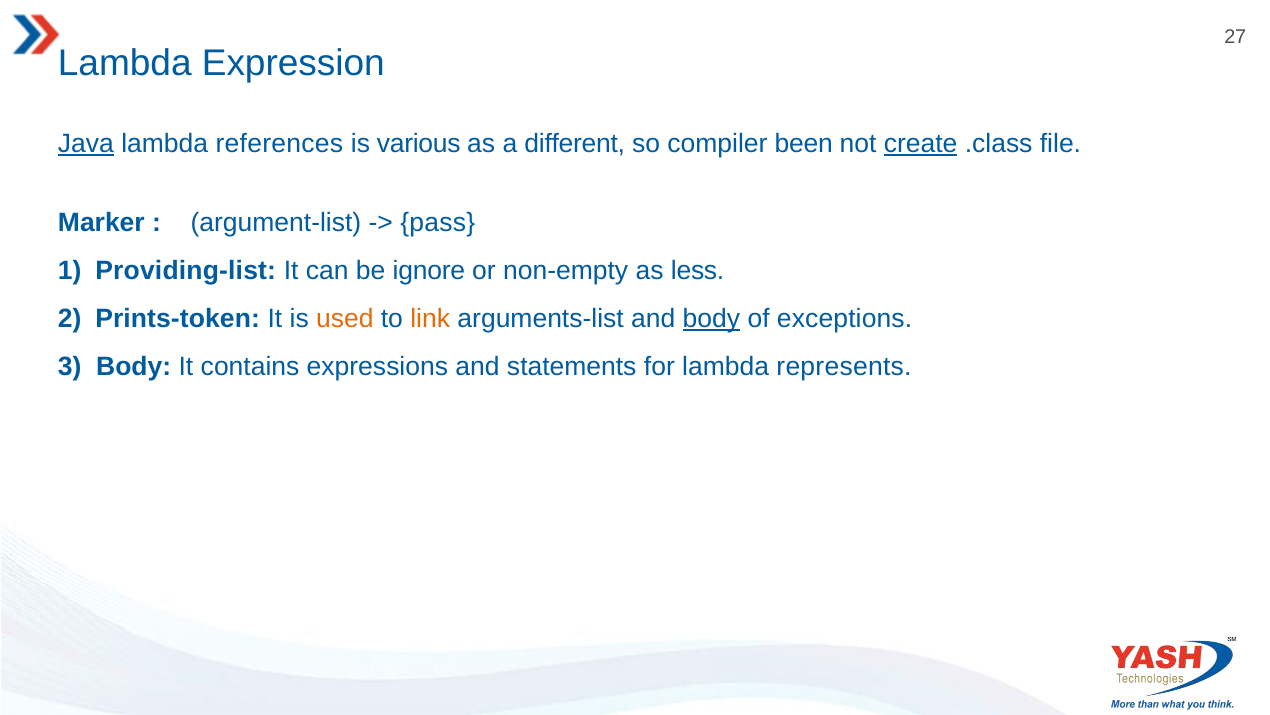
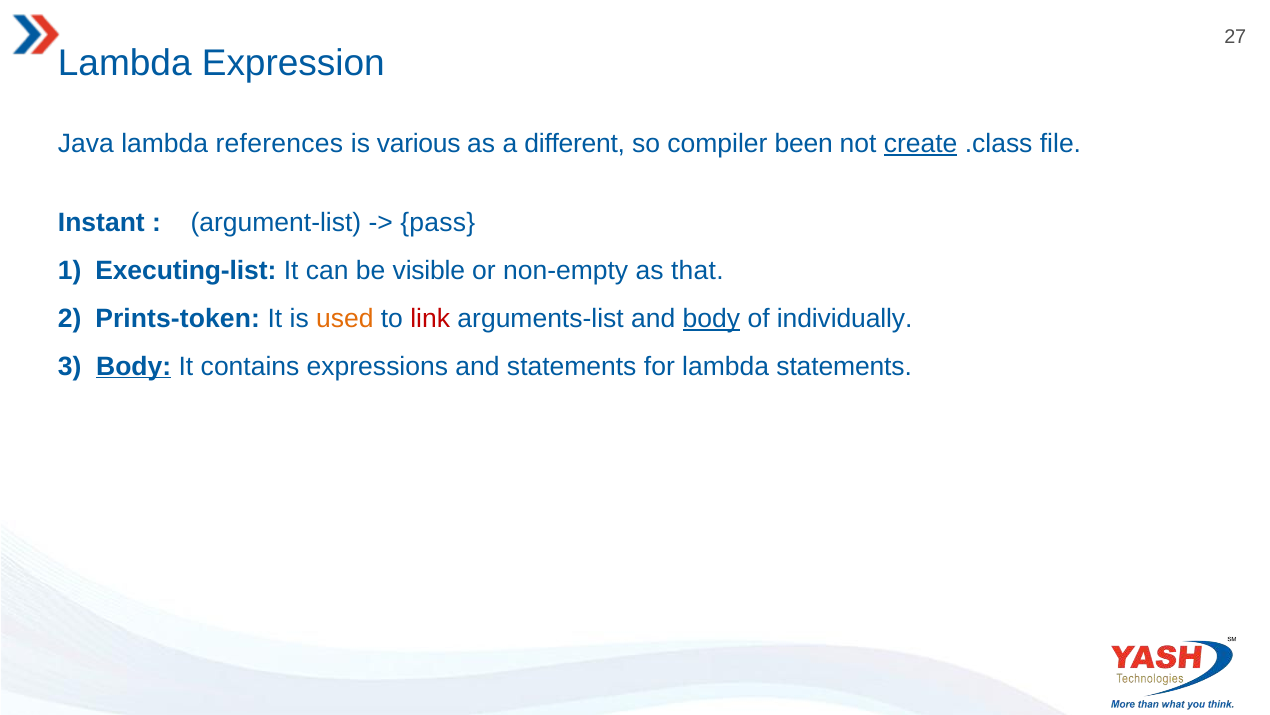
Java underline: present -> none (86, 144)
Marker: Marker -> Instant (101, 223)
Providing-list: Providing-list -> Executing-list (186, 271)
ignore: ignore -> visible (429, 271)
less: less -> that (697, 271)
link colour: orange -> red (430, 318)
exceptions: exceptions -> individually (845, 318)
Body underline: none -> present (134, 366)
lambda represents: represents -> statements (844, 366)
